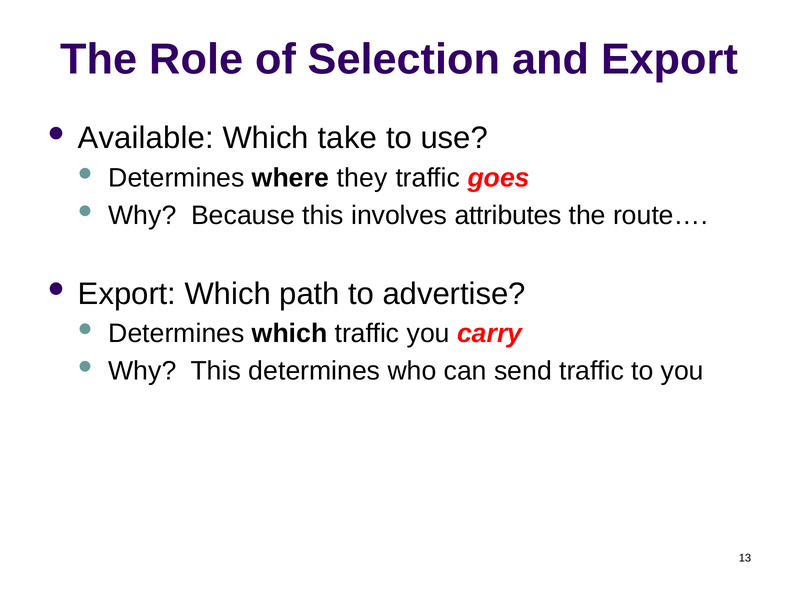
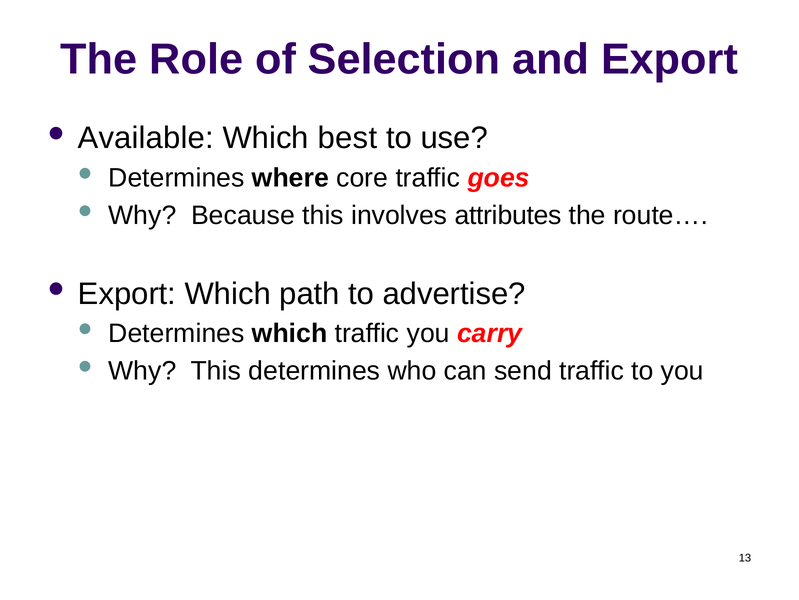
take: take -> best (347, 138)
they: they -> core (362, 178)
